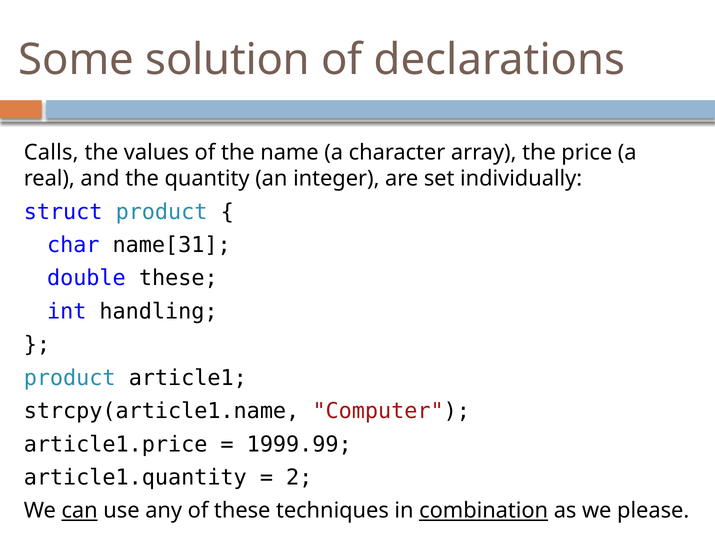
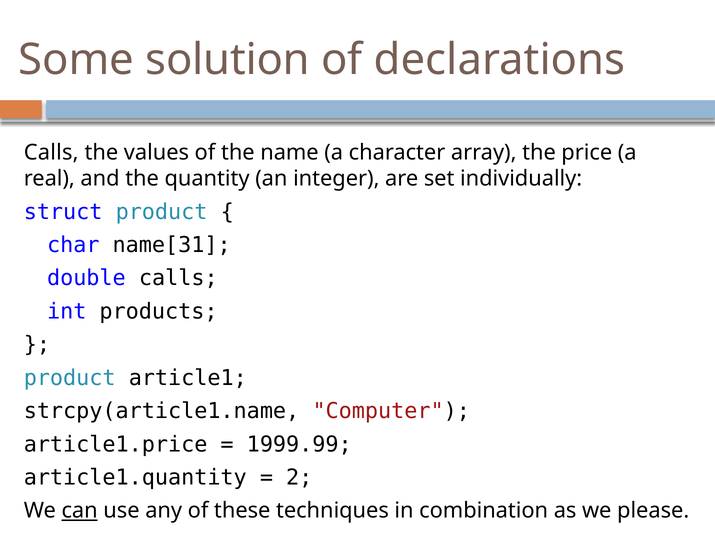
double these: these -> calls (178, 278)
handling: handling -> products (159, 311)
combination underline: present -> none (484, 510)
